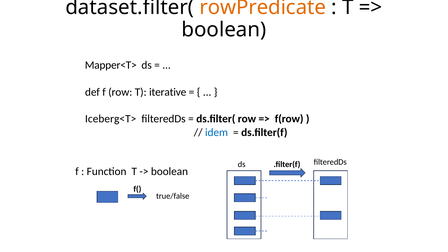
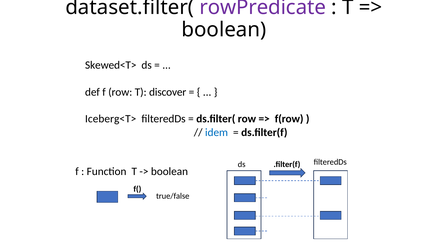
rowPredicate colour: orange -> purple (263, 7)
Mapper<T>: Mapper<T> -> Skewed<T> (111, 65)
iterative: iterative -> discover (168, 92)
